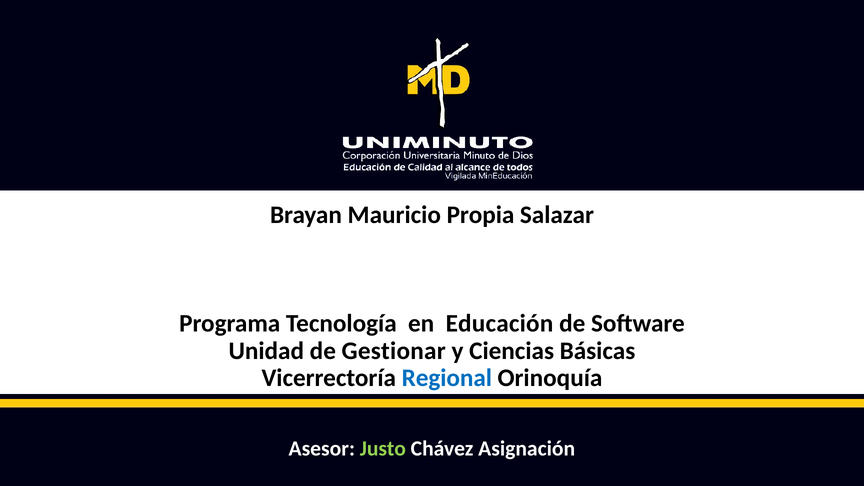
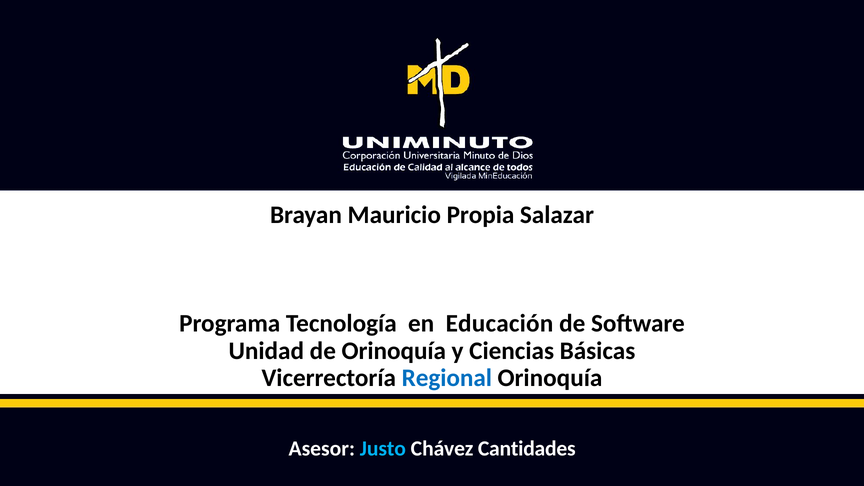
de Gestionar: Gestionar -> Orinoquía (394, 351)
Justo colour: light green -> light blue (383, 449)
Asignación: Asignación -> Cantidades (527, 449)
